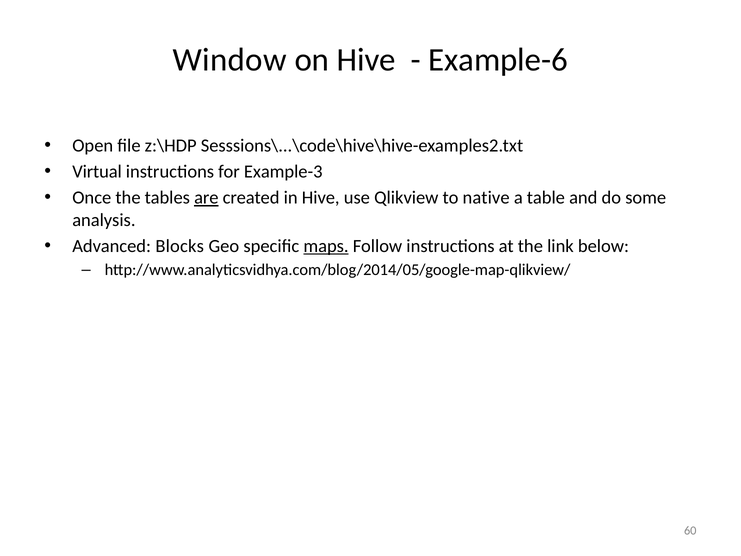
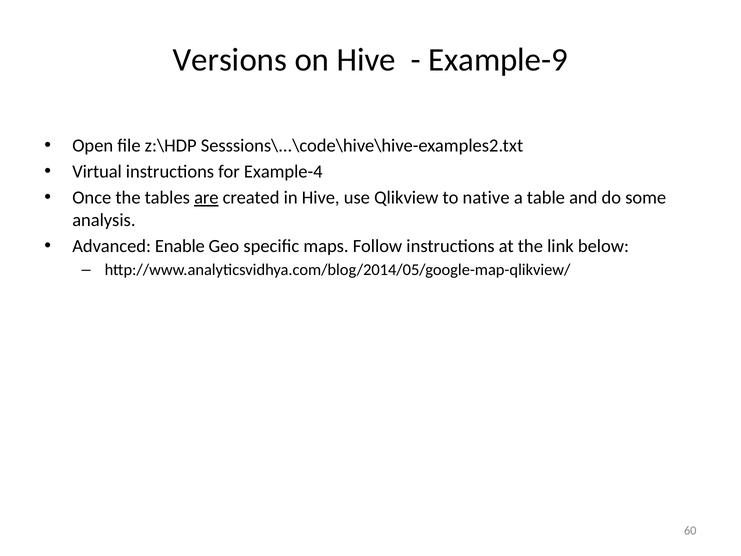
Window: Window -> Versions (230, 60)
Example-6: Example-6 -> Example-9 (498, 60)
Example-3: Example-3 -> Example-4 (283, 172)
Blocks: Blocks -> Enable (180, 246)
maps underline: present -> none (326, 246)
